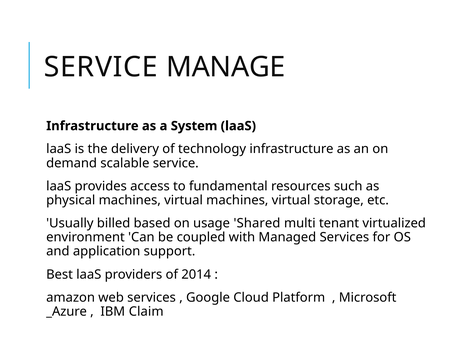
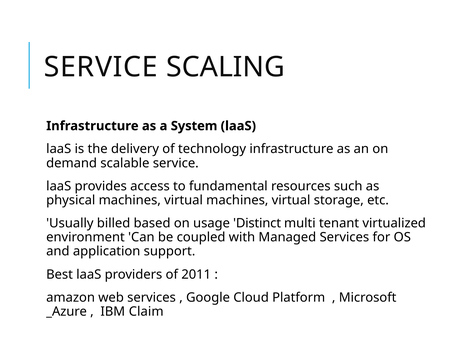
MANAGE: MANAGE -> SCALING (226, 67)
Shared: Shared -> Distinct (257, 223)
2014: 2014 -> 2011 (196, 275)
